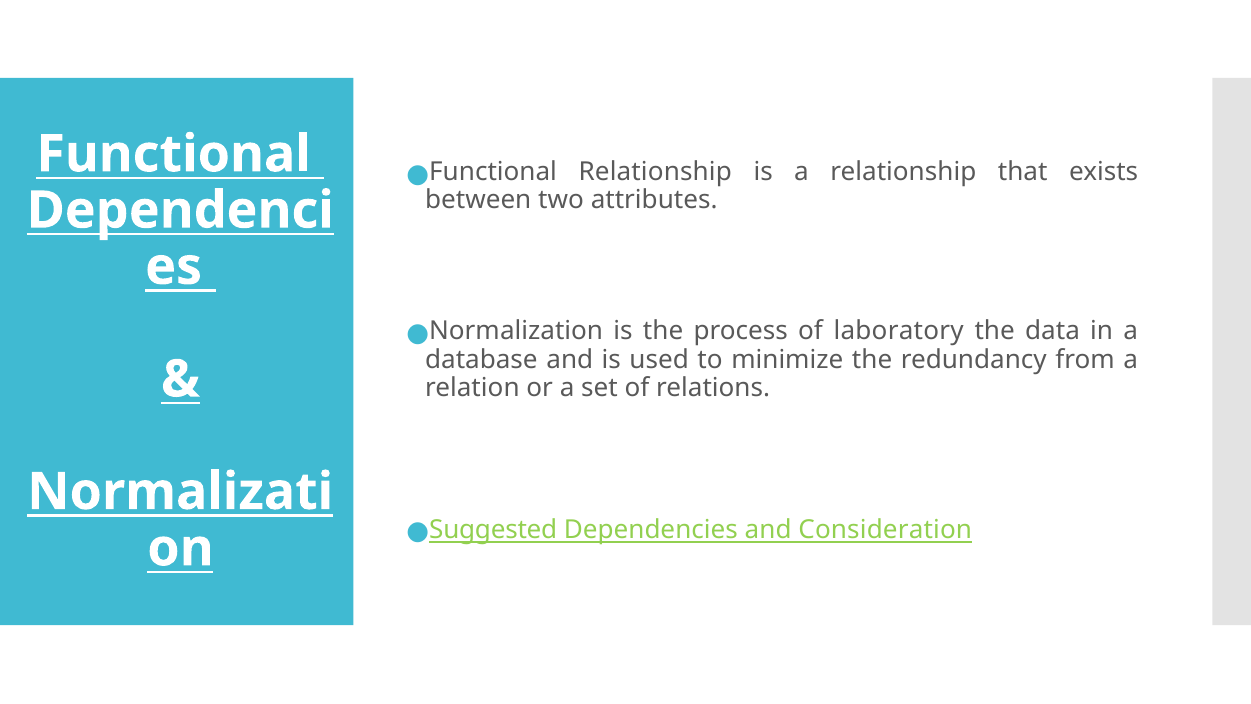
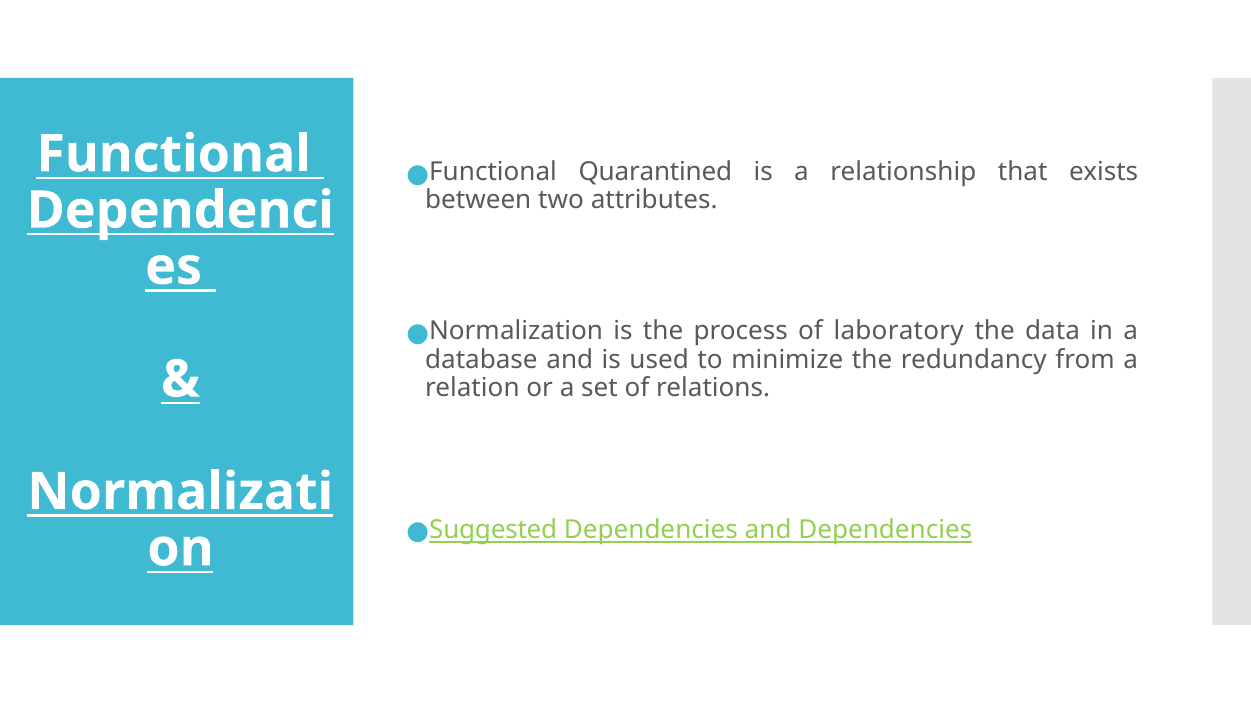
Relationship: Relationship -> Quarantined (655, 172)
and Consideration: Consideration -> Dependencies (885, 530)
